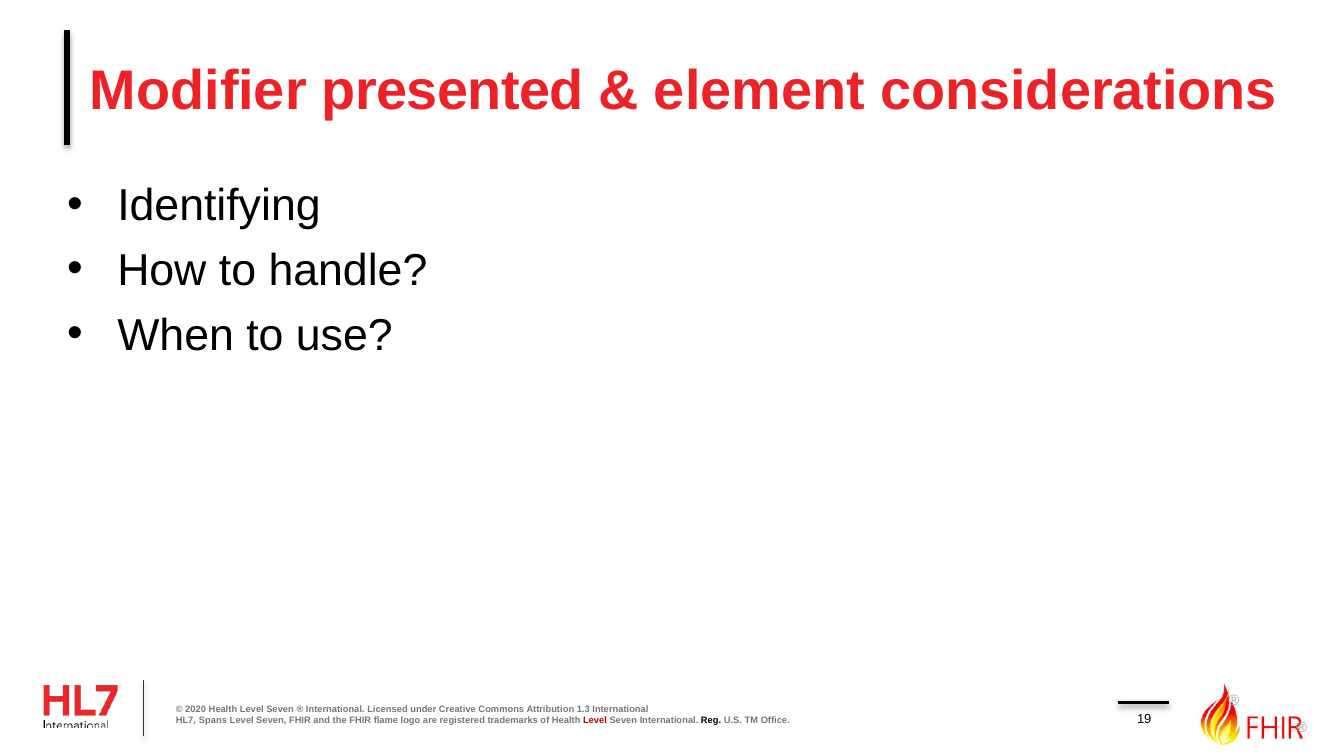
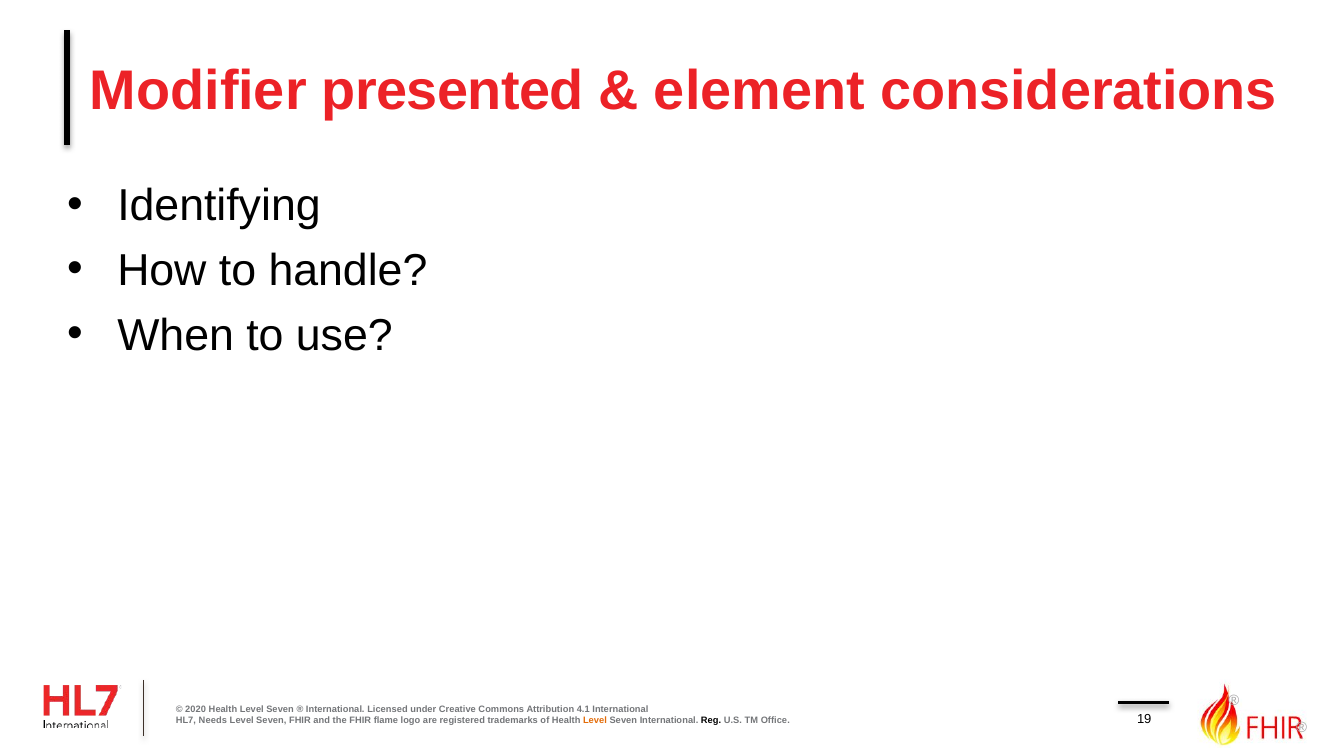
1.3: 1.3 -> 4.1 (583, 710)
Spans: Spans -> Needs (213, 721)
Level colour: red -> orange (595, 721)
